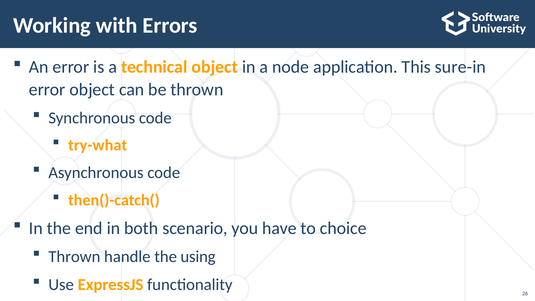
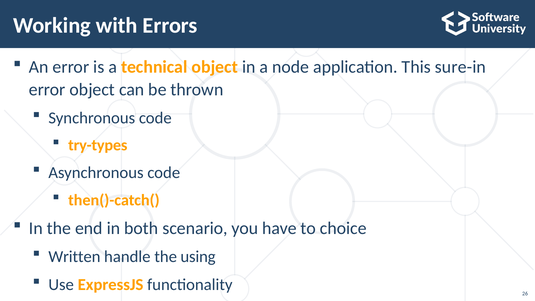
try-what: try-what -> try-types (98, 145)
Thrown: Thrown -> Written (74, 257)
